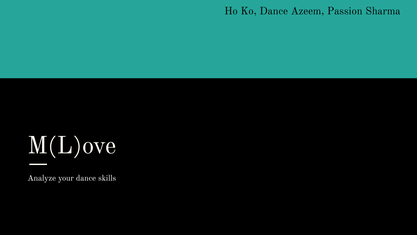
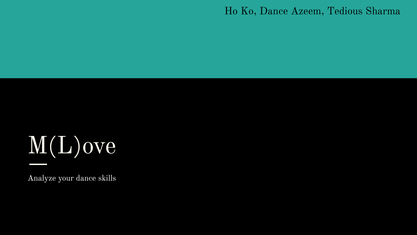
Passion: Passion -> Tedious (345, 11)
